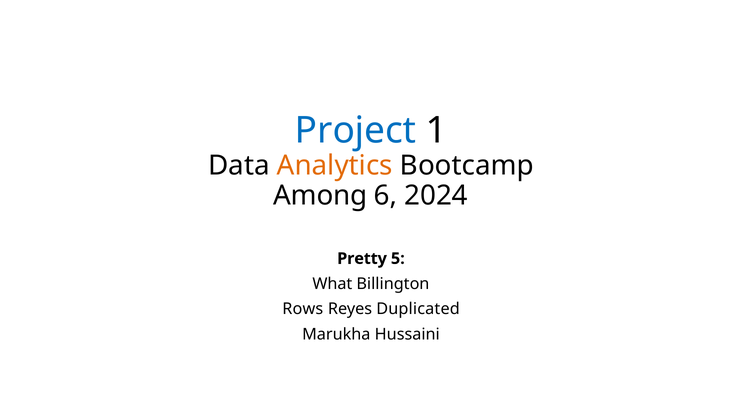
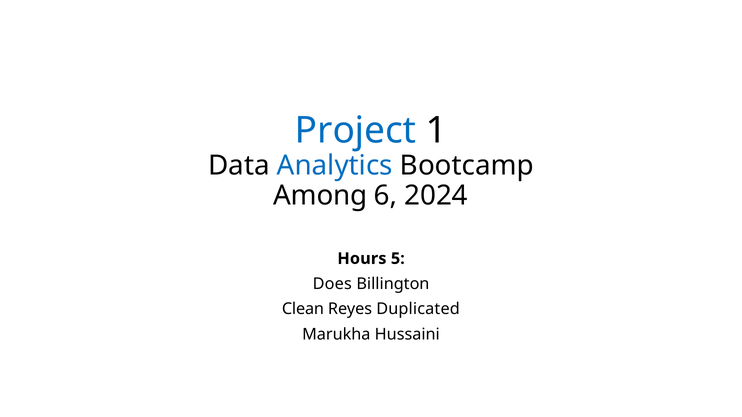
Analytics colour: orange -> blue (335, 166)
Pretty: Pretty -> Hours (362, 259)
What: What -> Does (332, 284)
Rows: Rows -> Clean (303, 309)
